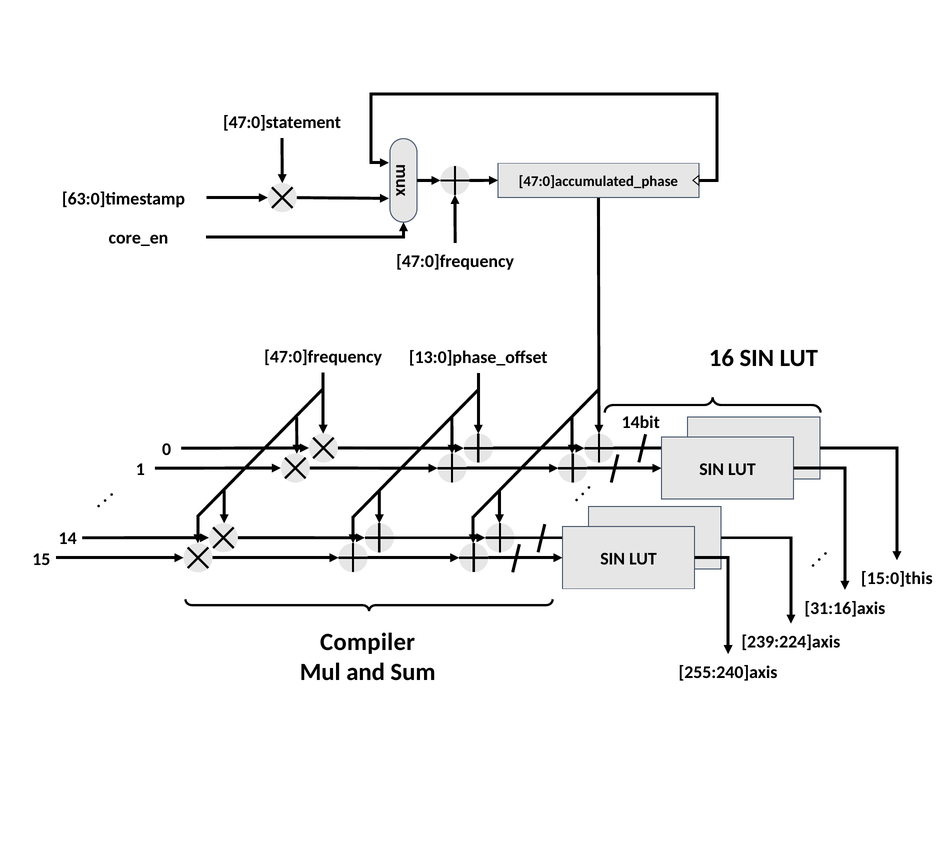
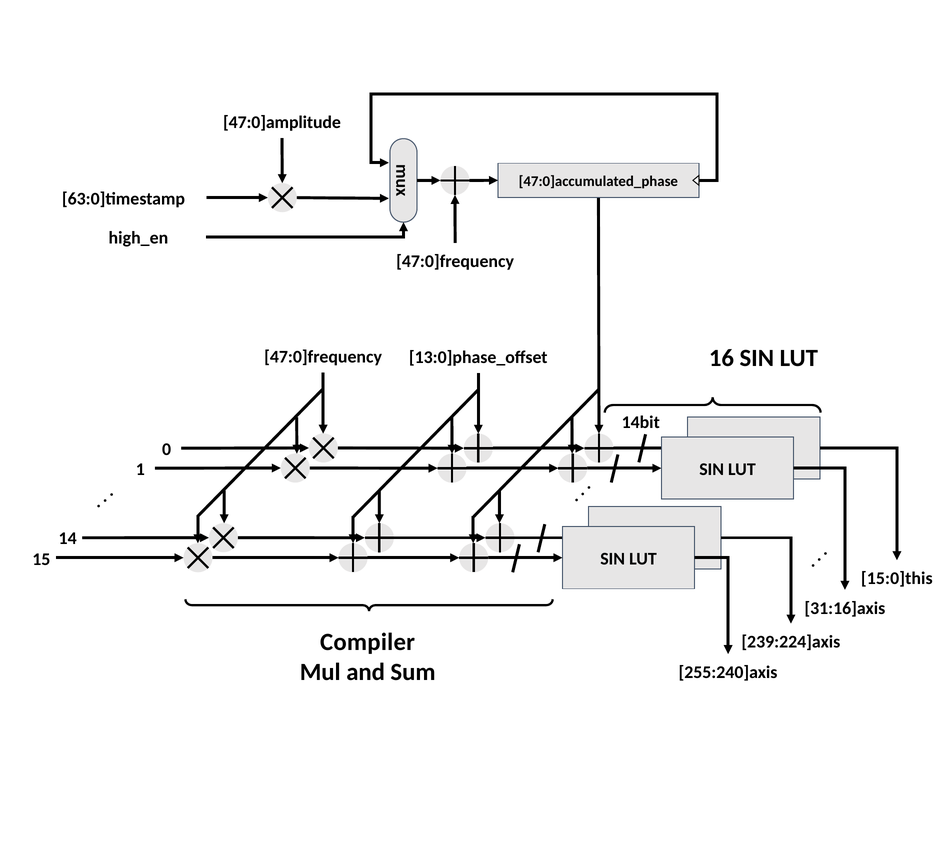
47:0]statement: 47:0]statement -> 47:0]amplitude (282, 122)
core_en: core_en -> high_en (138, 238)
